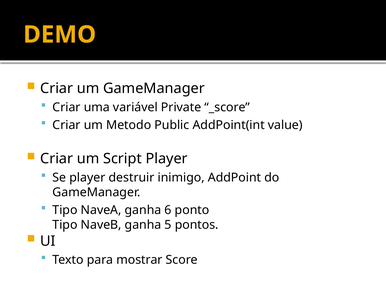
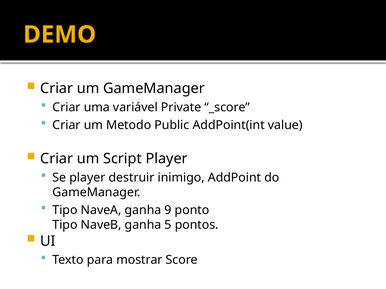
6: 6 -> 9 (168, 210)
